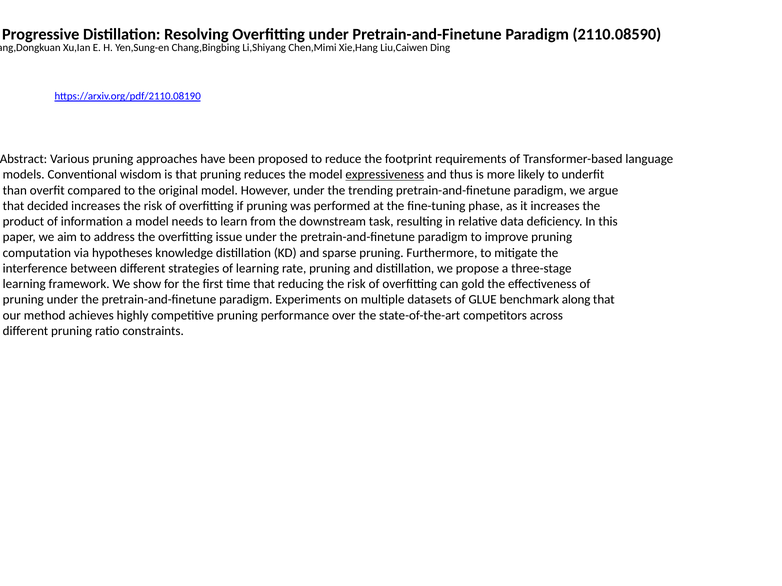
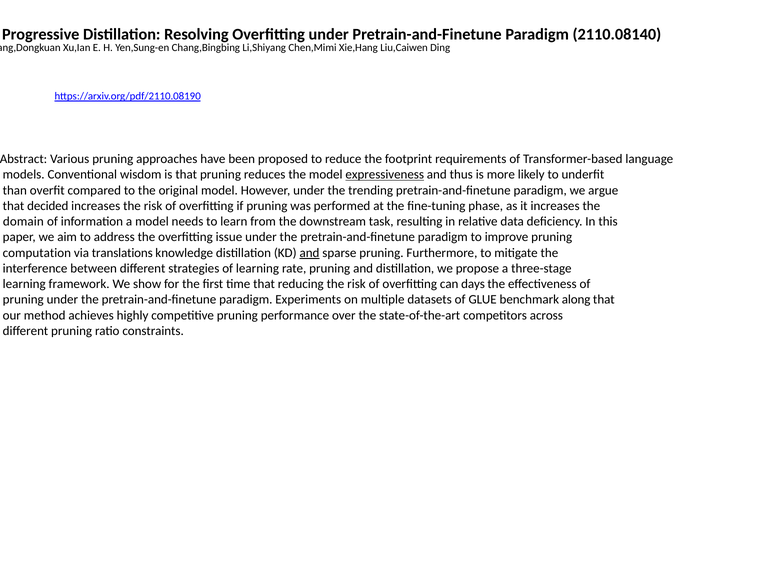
2110.08590: 2110.08590 -> 2110.08140 (617, 34)
product: product -> domain (23, 222)
hypotheses: hypotheses -> translations (122, 253)
and underline: none -> present (309, 253)
gold: gold -> days (473, 284)
